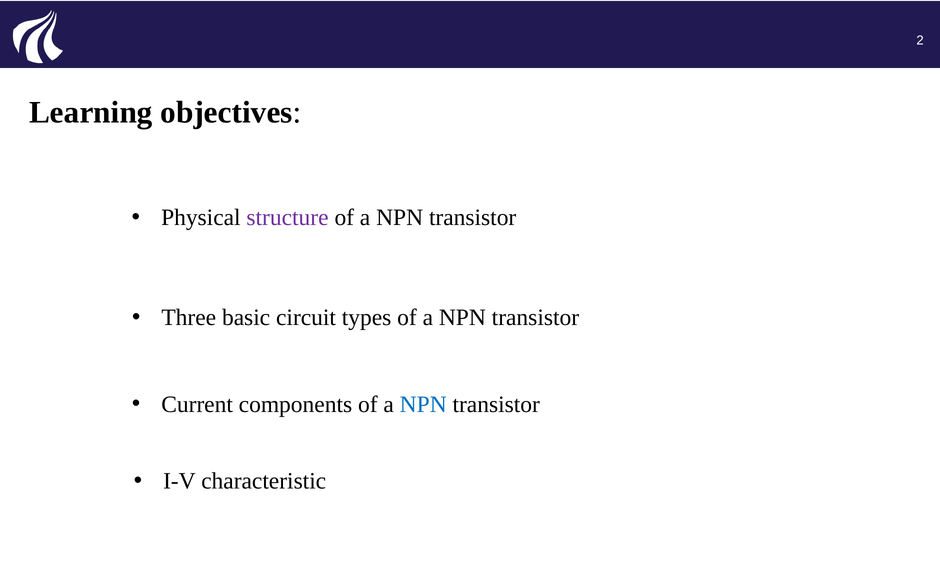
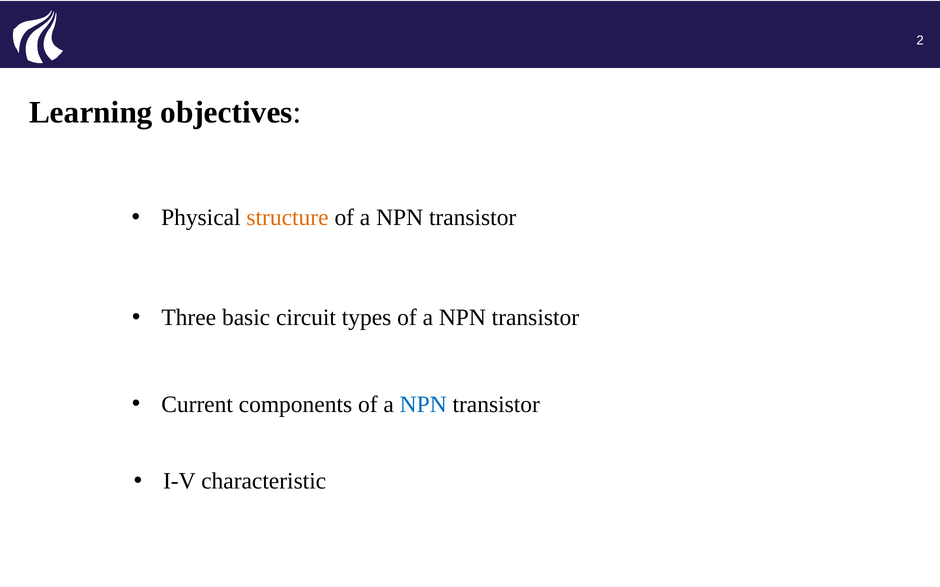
structure colour: purple -> orange (288, 218)
